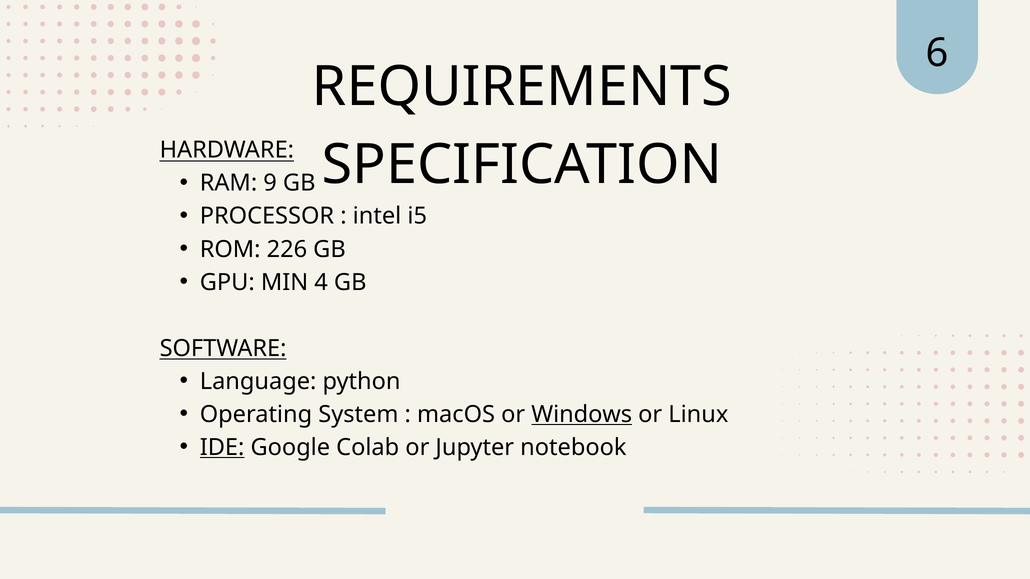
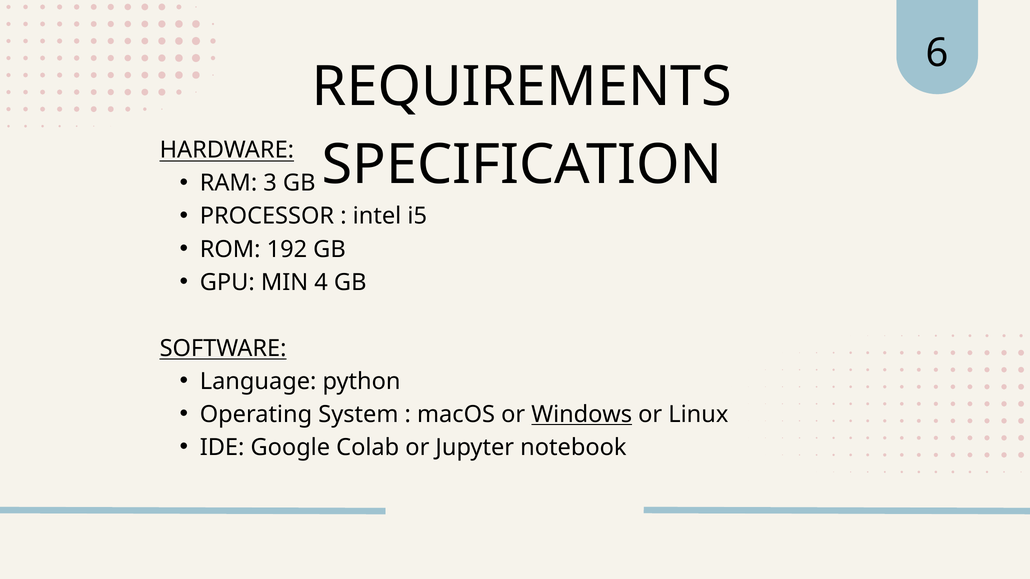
9: 9 -> 3 (270, 183)
226: 226 -> 192 (287, 249)
IDE underline: present -> none (222, 448)
